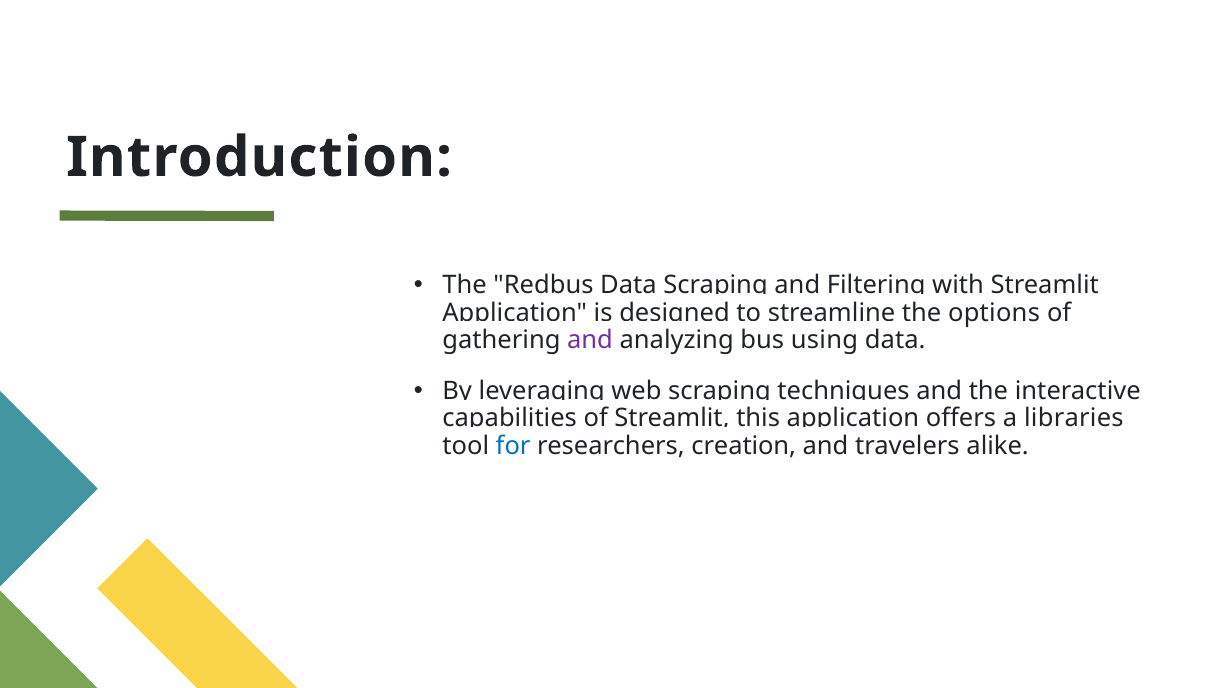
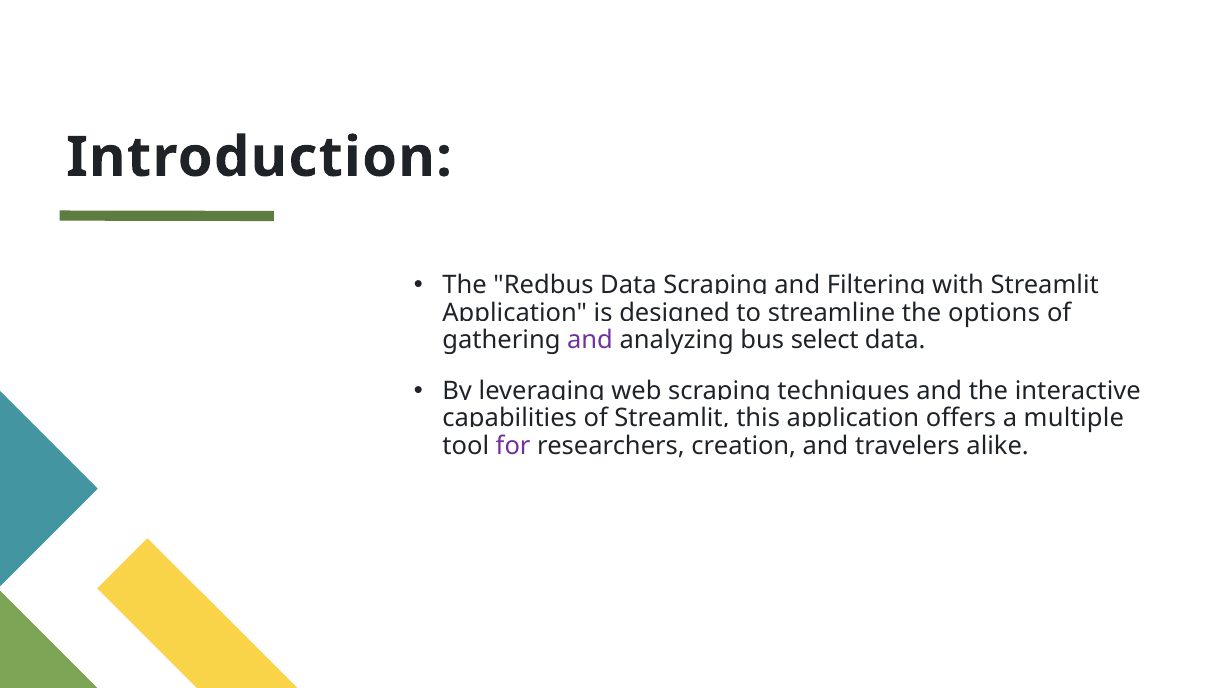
using: using -> select (825, 341)
libraries: libraries -> multiple (1074, 419)
for colour: blue -> purple (513, 446)
